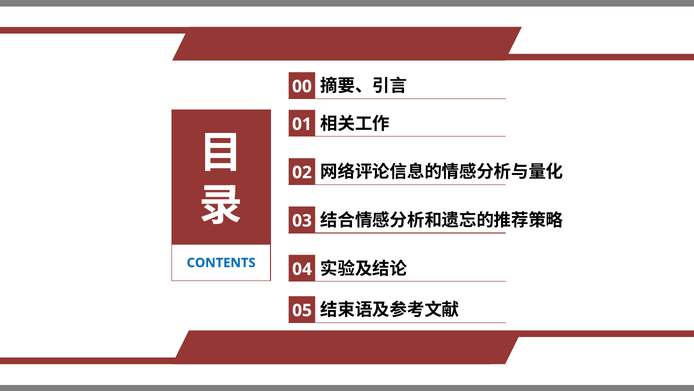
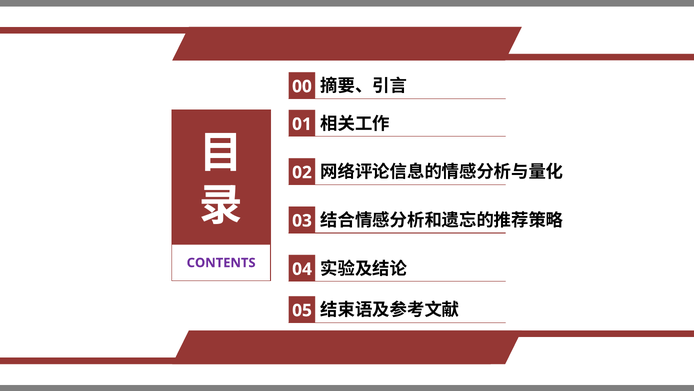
CONTENTS colour: blue -> purple (221, 262)
